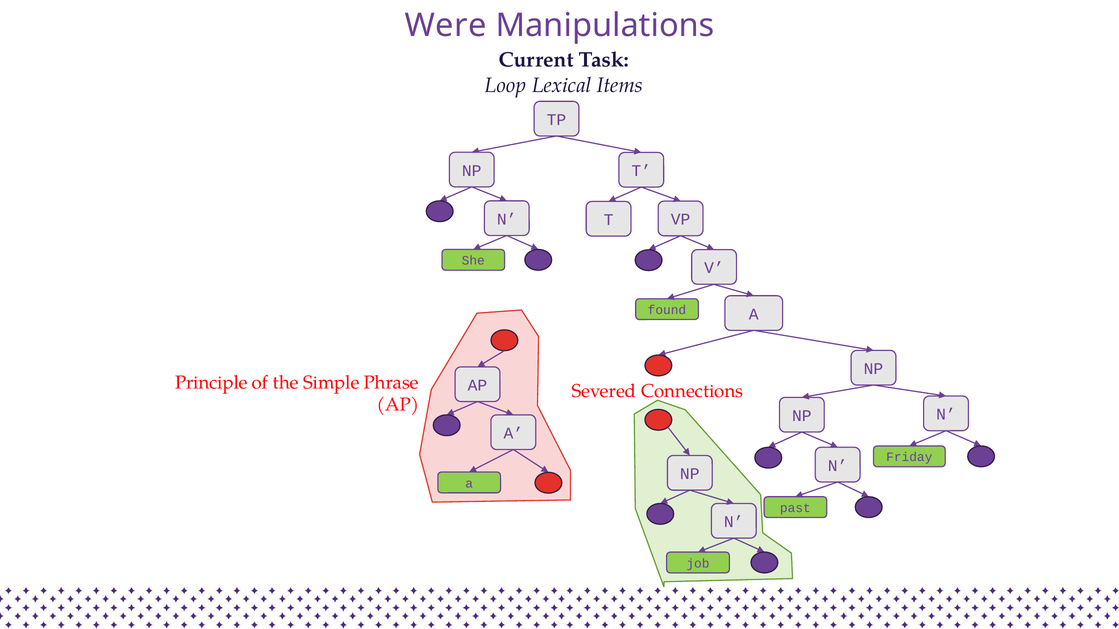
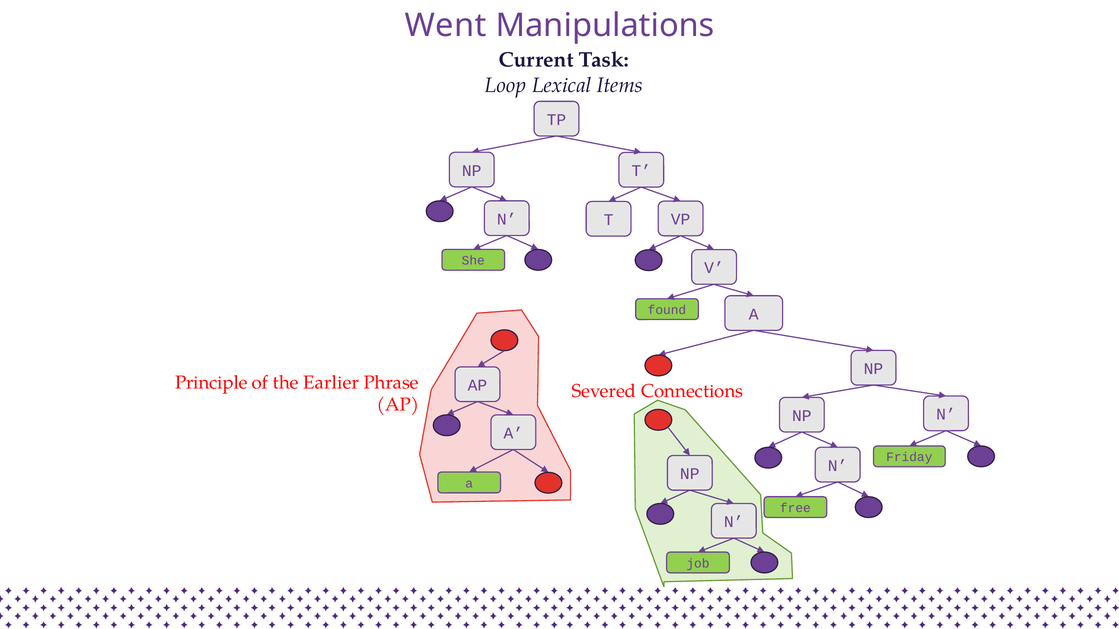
Were: Were -> Went (446, 25)
Simple: Simple -> Earlier (331, 383)
past: past -> free (795, 508)
